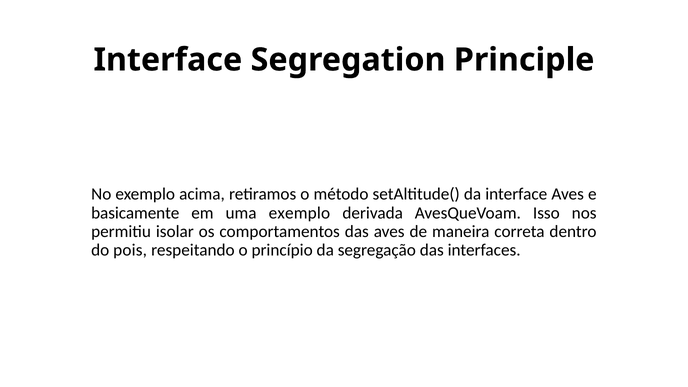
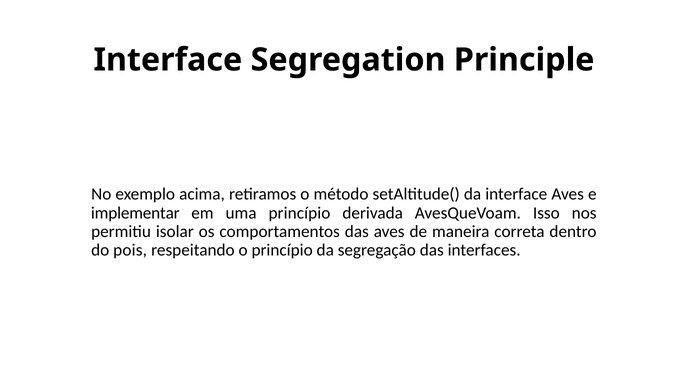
basicamente: basicamente -> implementar (135, 213)
uma exemplo: exemplo -> princípio (299, 213)
